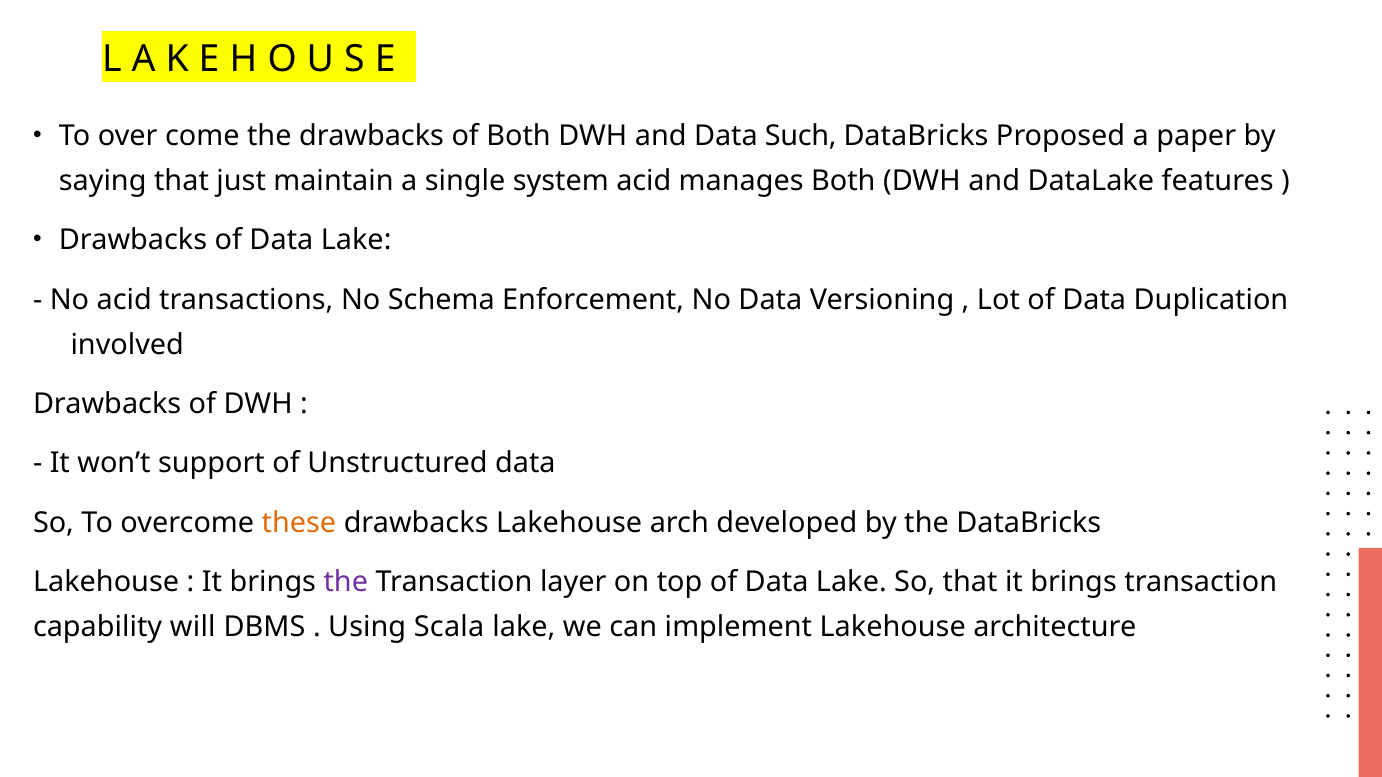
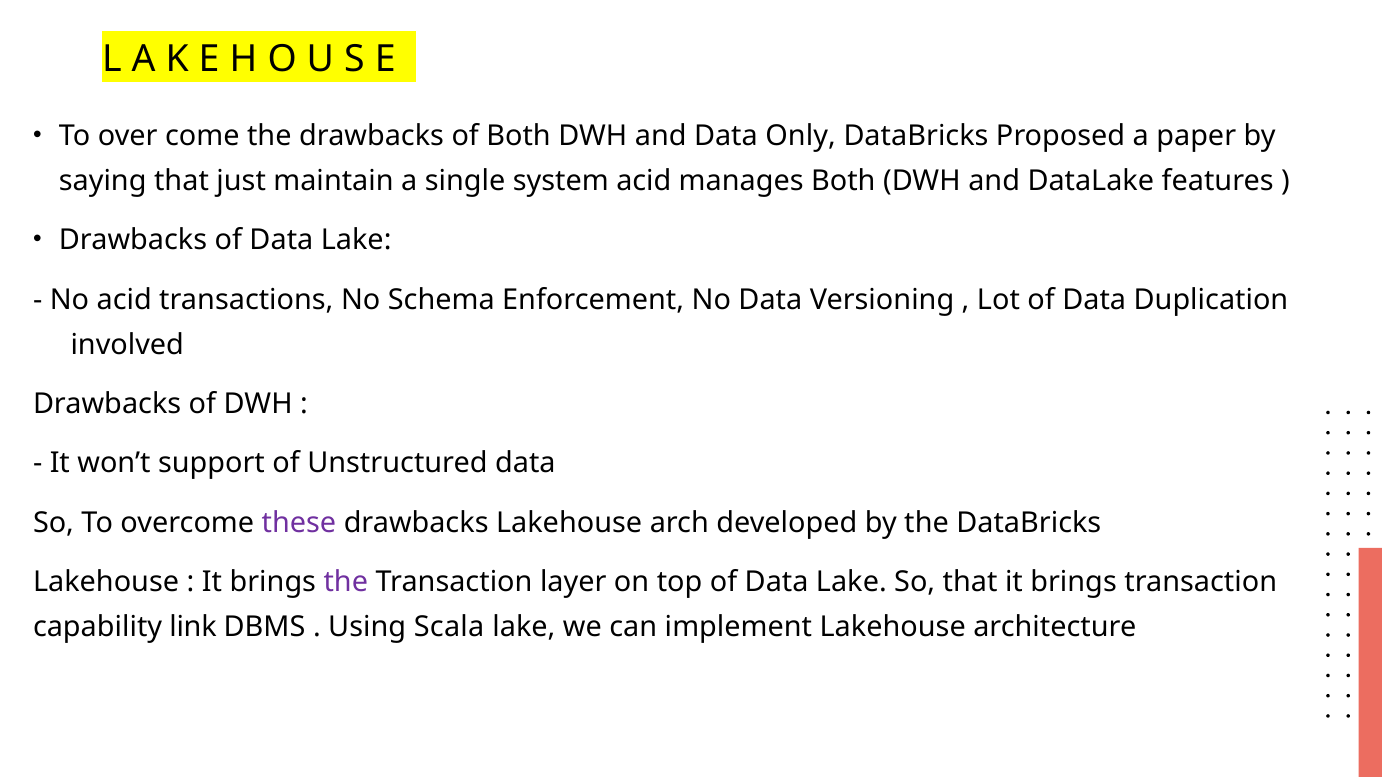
Such: Such -> Only (801, 136)
these colour: orange -> purple (299, 523)
will: will -> link (193, 627)
